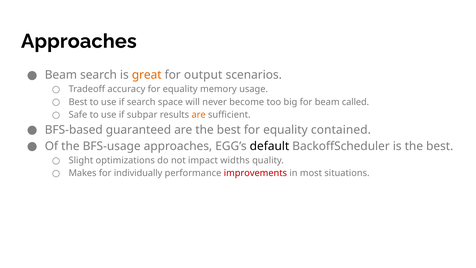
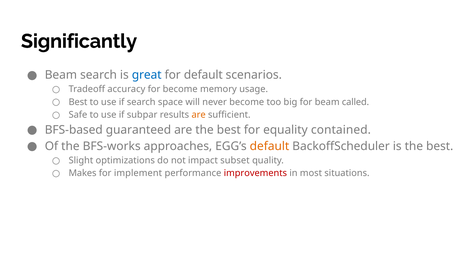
Approaches: Approaches -> Significantly (79, 41)
great colour: orange -> blue (147, 75)
for output: output -> default (203, 75)
accuracy for equality: equality -> become (180, 89)
BFS-usage: BFS-usage -> BFS-works (112, 146)
default colour: black -> orange (269, 146)
widths: widths -> subset (235, 160)
individually: individually -> implement (138, 173)
